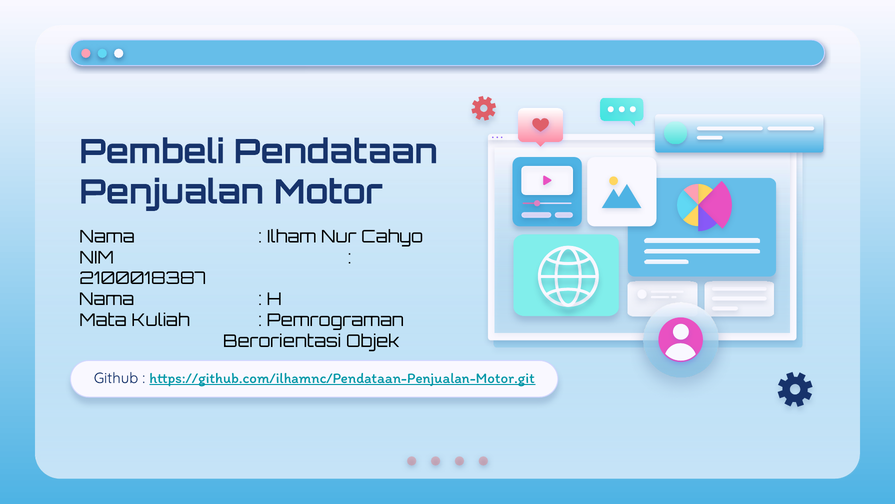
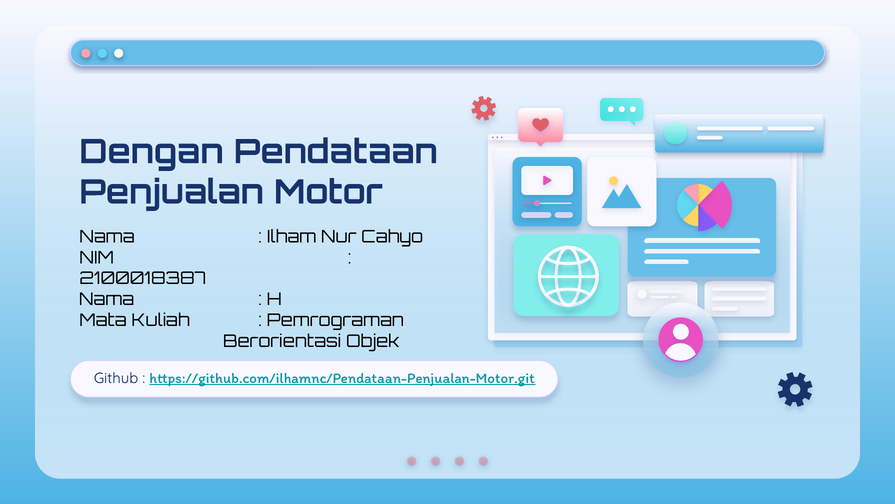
Pembeli: Pembeli -> Dengan (152, 152)
